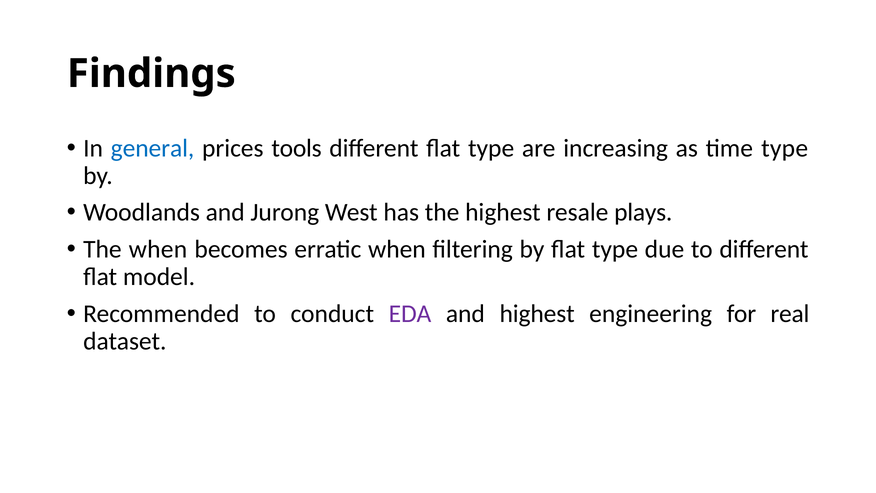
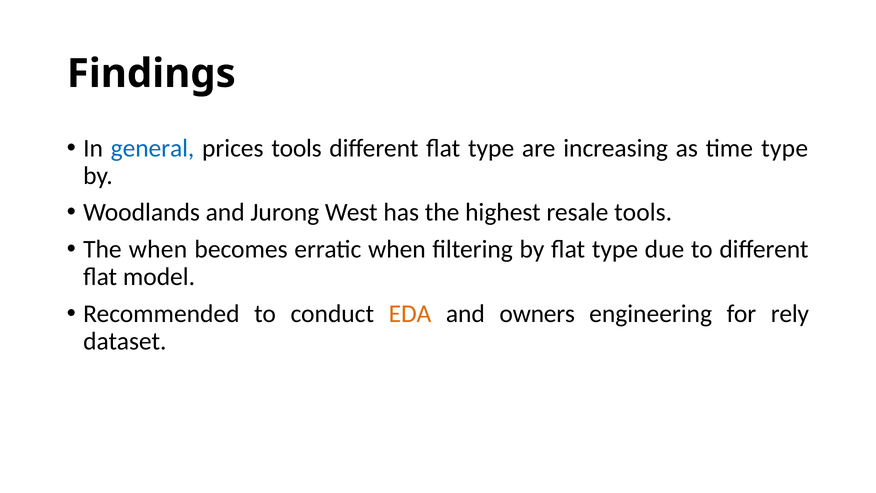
resale plays: plays -> tools (643, 212)
EDA colour: purple -> orange (410, 313)
and highest: highest -> owners (537, 313)
real: real -> rely (790, 313)
